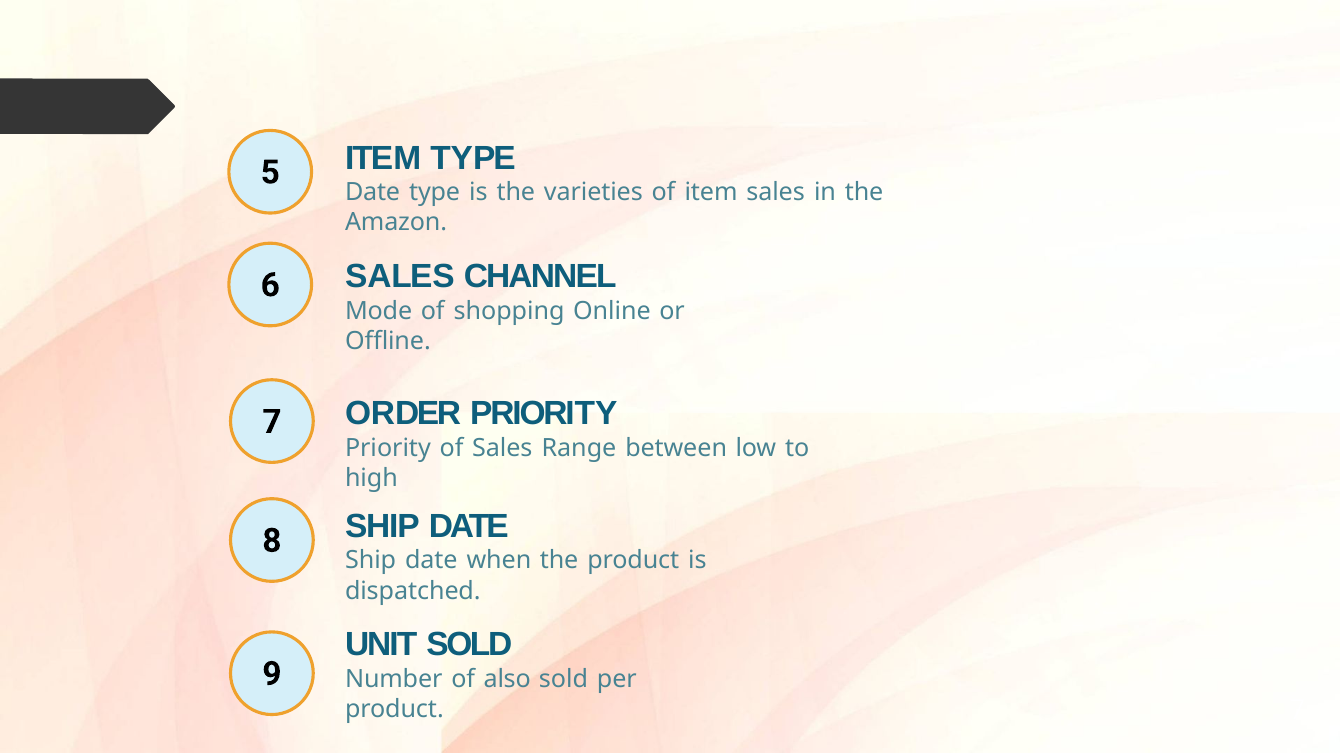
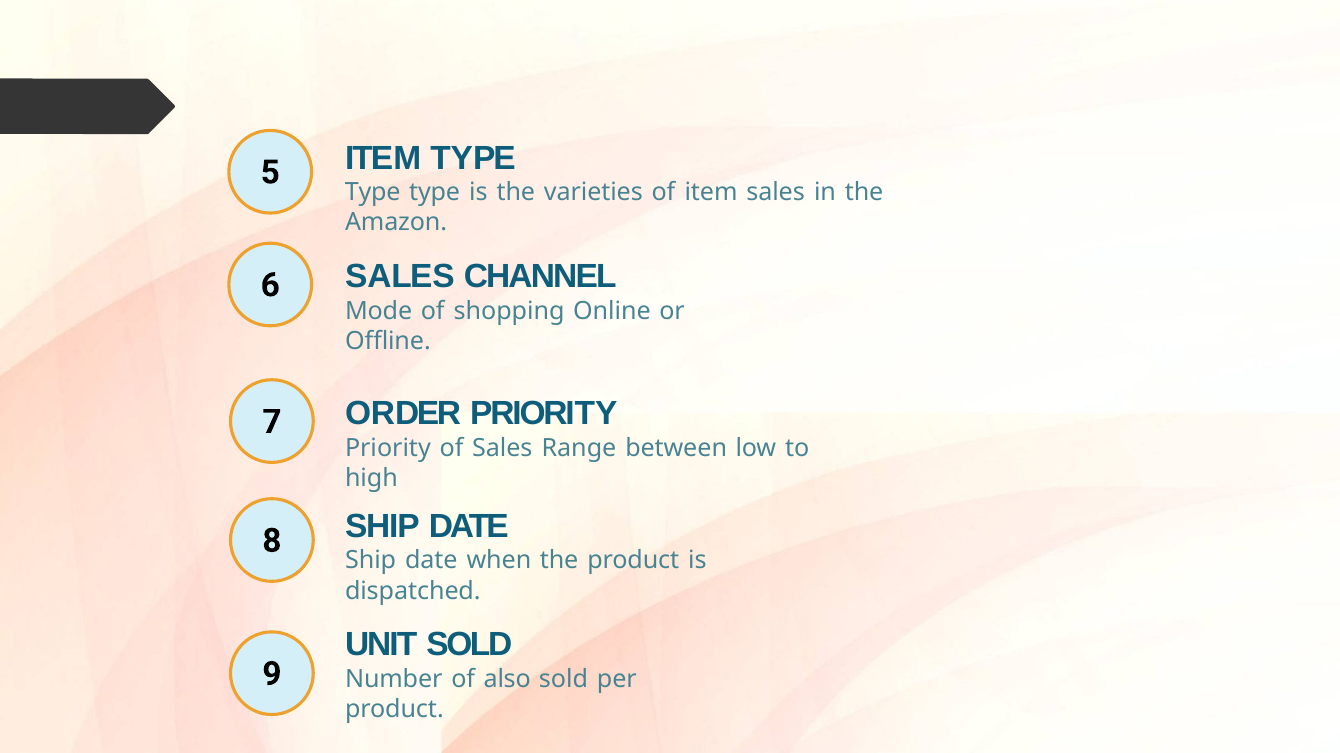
Date: Date -> Type (373, 193)
